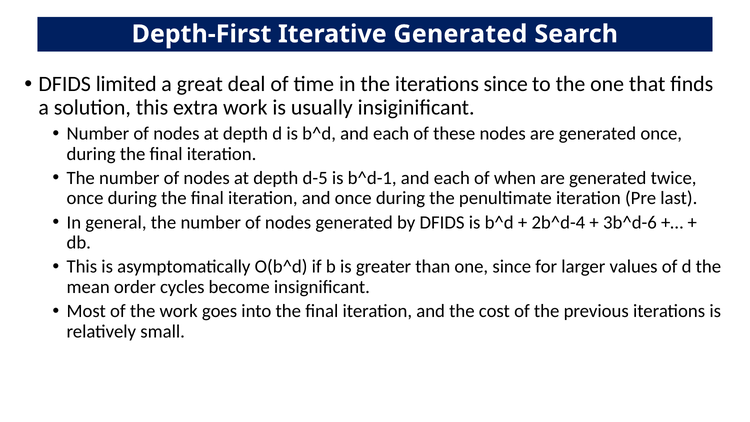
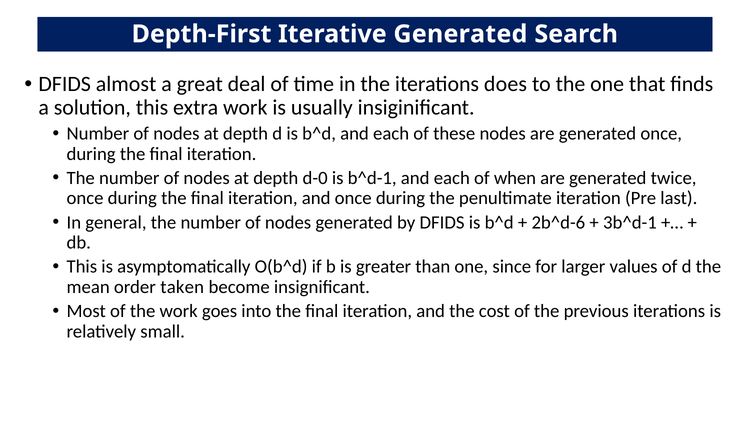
limited: limited -> almost (126, 84)
iterations since: since -> does (505, 84)
d-5: d-5 -> d-0 (315, 178)
2b^d-4: 2b^d-4 -> 2b^d-6 (558, 222)
3b^d-6: 3b^d-6 -> 3b^d-1 (630, 222)
cycles: cycles -> taken (182, 287)
